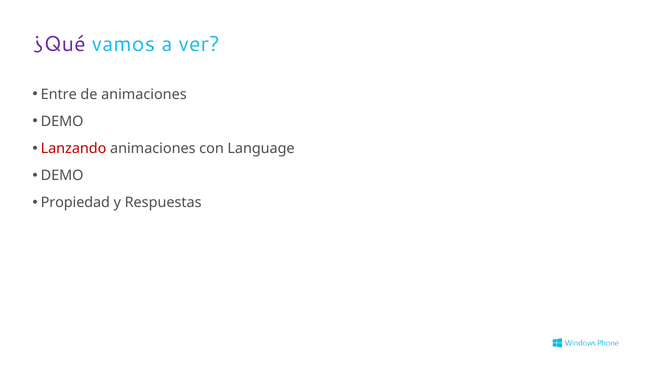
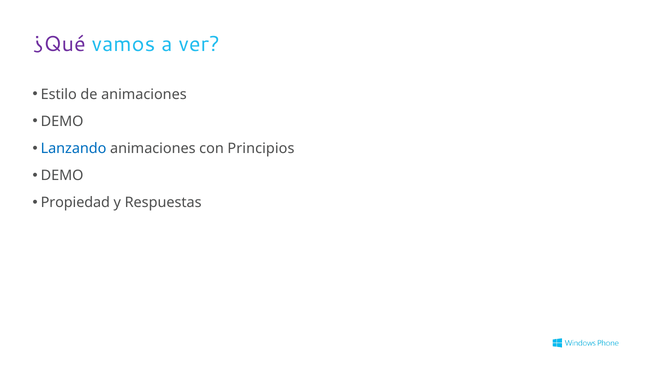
Entre: Entre -> Estilo (59, 95)
Lanzando colour: red -> blue (74, 149)
Language: Language -> Principios (261, 149)
